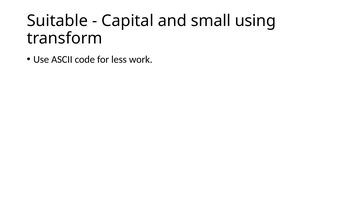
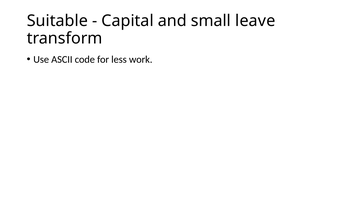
using: using -> leave (255, 21)
